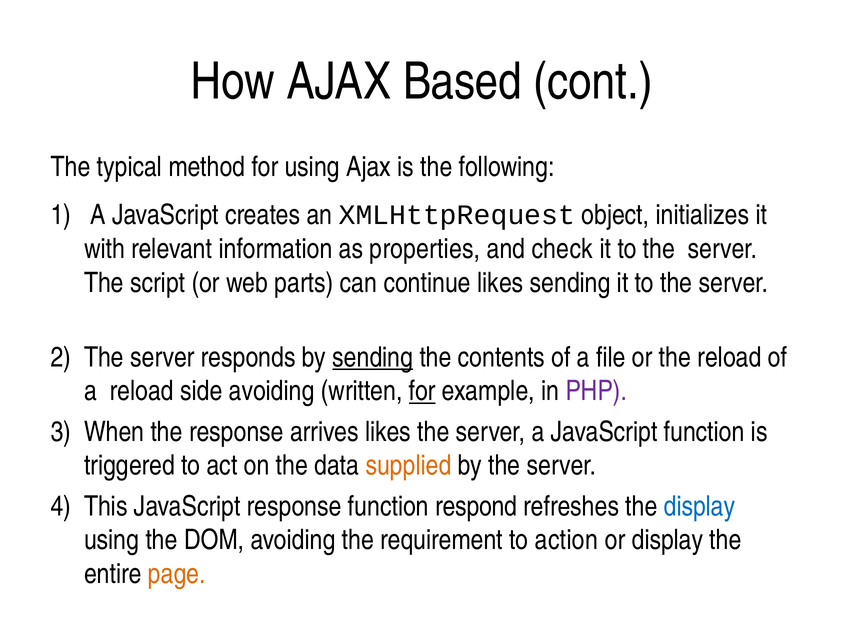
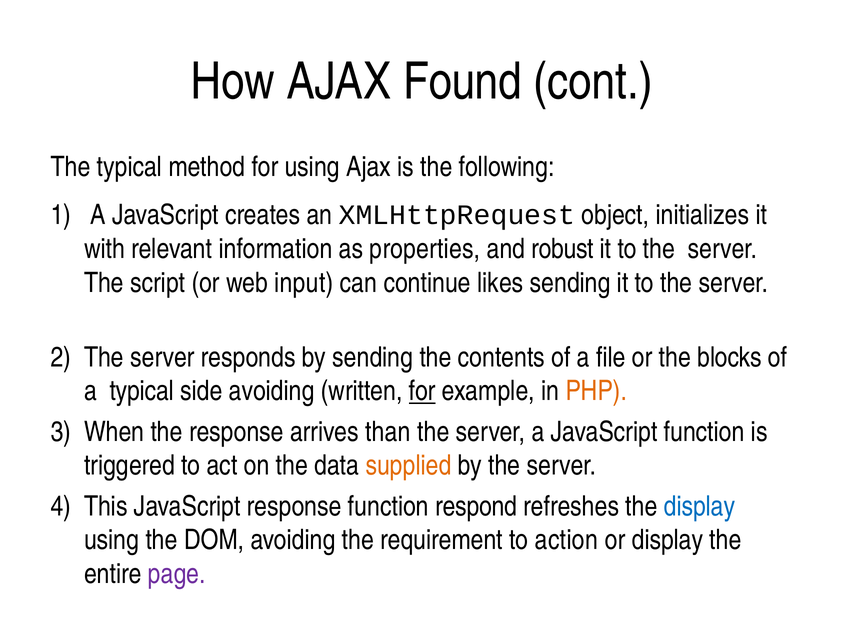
Based: Based -> Found (462, 82)
check: check -> robust (563, 249)
parts: parts -> input (304, 283)
sending underline: present -> none (373, 357)
the reload: reload -> blocks (730, 357)
a reload: reload -> typical (142, 391)
PHP colour: purple -> orange (596, 391)
arrives likes: likes -> than (388, 432)
page colour: orange -> purple (177, 574)
